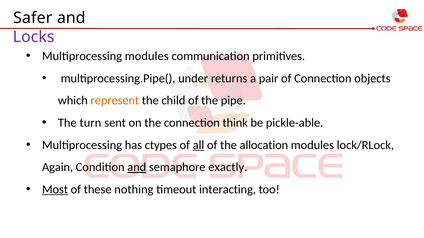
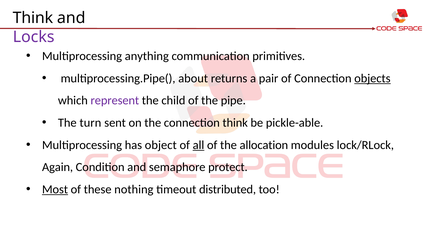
Safer: Safer -> Think (33, 18)
Multiprocessing modules: modules -> anything (147, 56)
under: under -> about (193, 78)
objects underline: none -> present (372, 78)
represent colour: orange -> purple (115, 101)
ctypes: ctypes -> object (161, 145)
and underline: present -> none (137, 168)
exactly: exactly -> protect (228, 168)
interacting: interacting -> distributed (228, 190)
